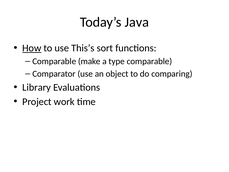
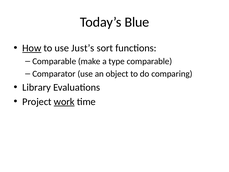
Java: Java -> Blue (137, 22)
This’s: This’s -> Just’s (83, 48)
work underline: none -> present (64, 102)
